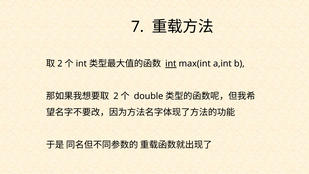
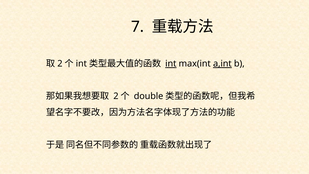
a,int underline: none -> present (222, 64)
